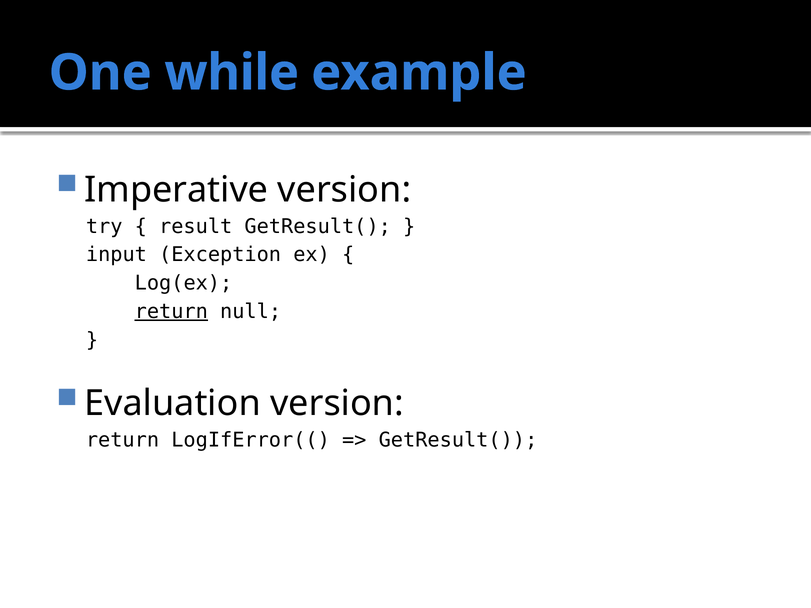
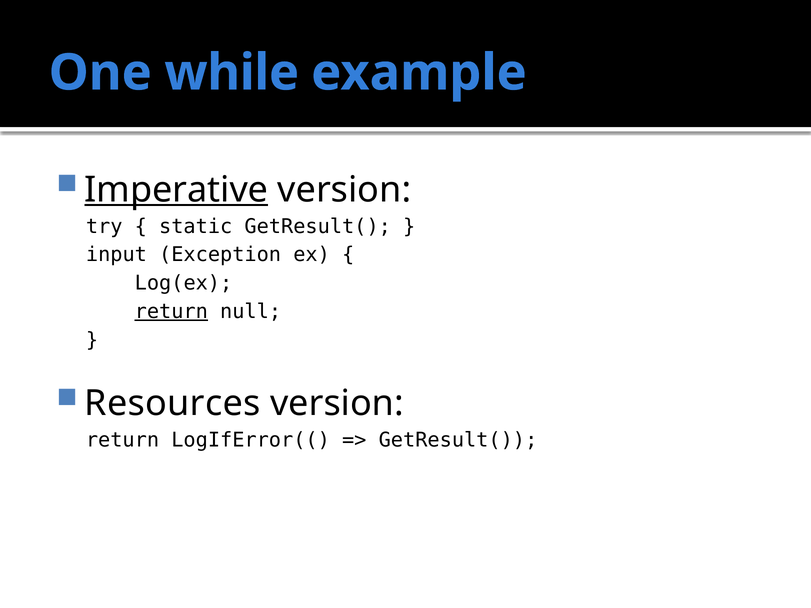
Imperative underline: none -> present (176, 190)
result: result -> static (196, 226)
Evaluation: Evaluation -> Resources (172, 403)
